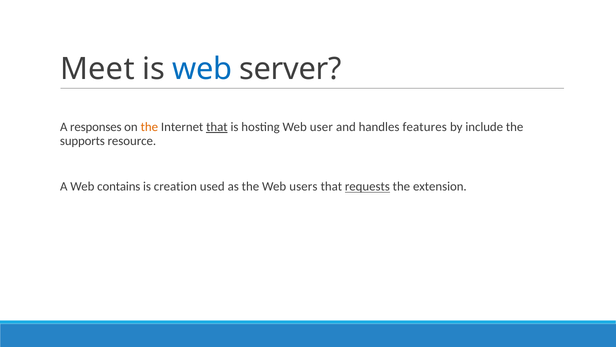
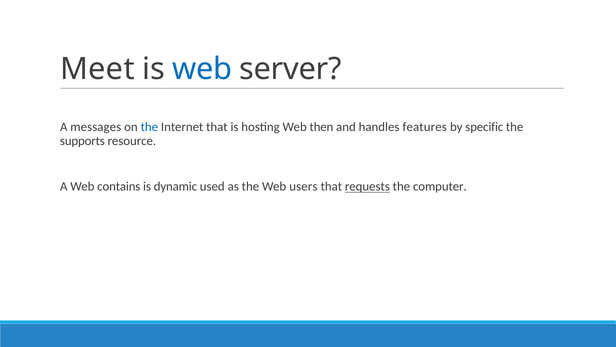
responses: responses -> messages (96, 127)
the colour: orange -> blue (149, 127)
that underline: present -> none (217, 127)
user: user -> then (321, 127)
include: include -> specific (484, 127)
creation: creation -> dynamic (175, 186)
extension: extension -> computer (440, 186)
